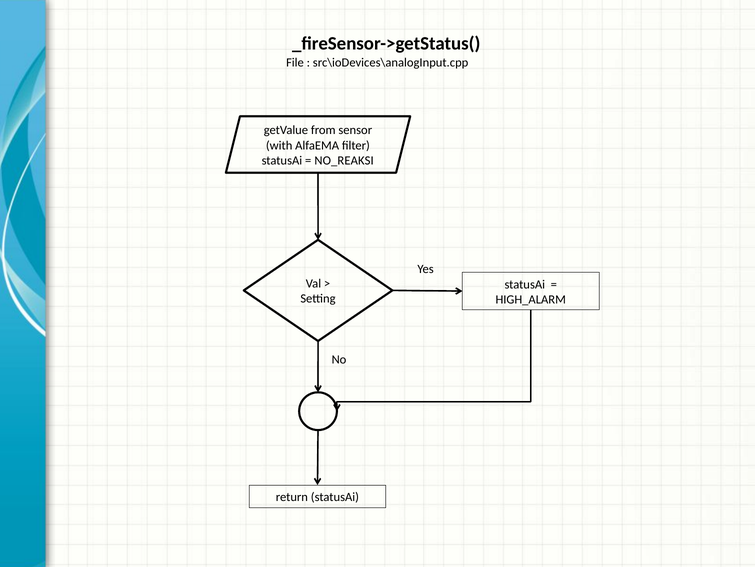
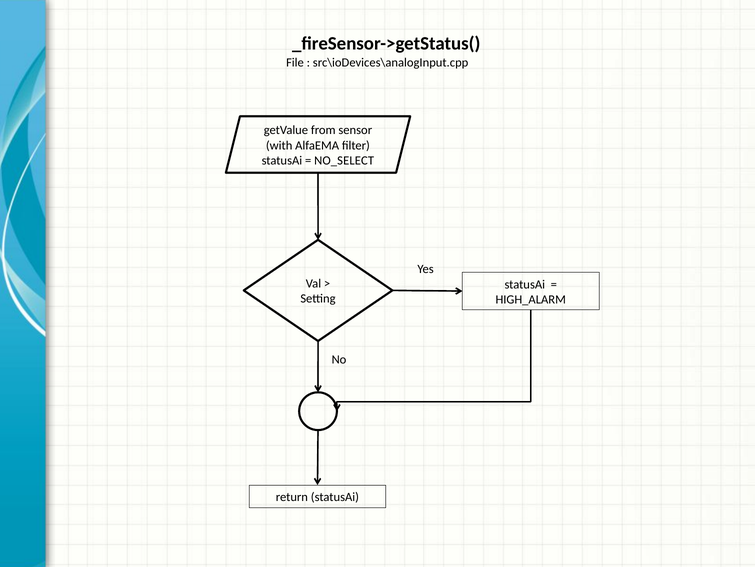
NO_REAKSI: NO_REAKSI -> NO_SELECT (344, 160)
